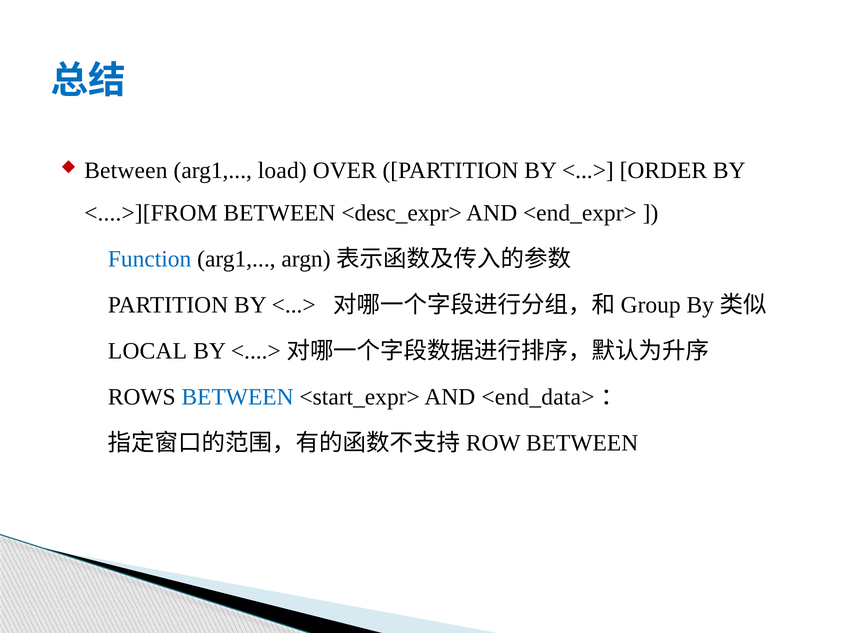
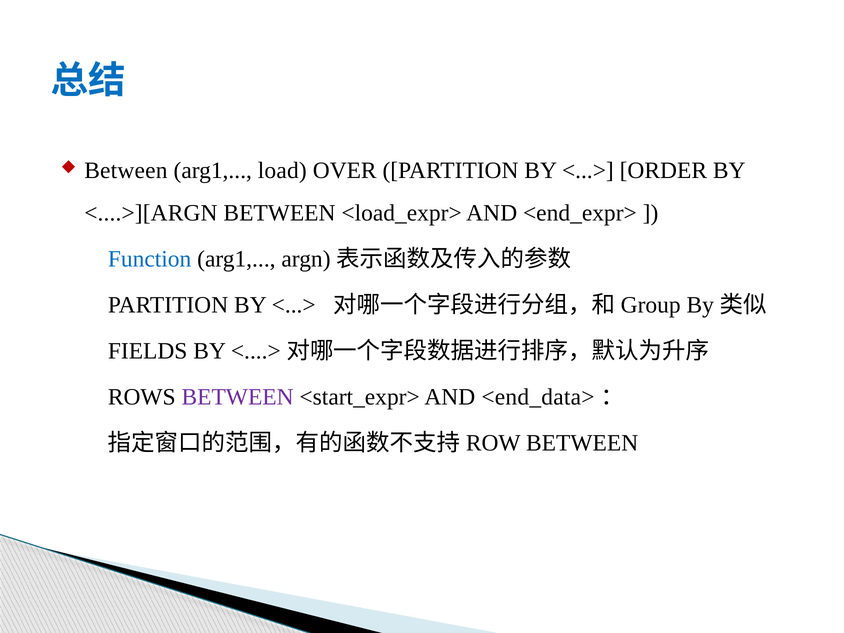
<....>][FROM: <....>][FROM -> <....>][ARGN (151, 213)
<desc_expr>: <desc_expr> -> <load_expr> (402, 213)
LOCAL: LOCAL -> FIELDS (148, 351)
BETWEEN colour: blue -> purple (238, 397)
